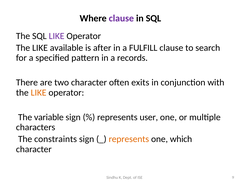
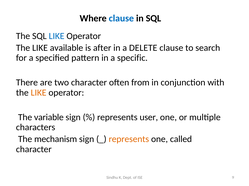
clause colour: purple -> blue (121, 18)
LIKE colour: purple -> blue (57, 36)
FULFILL: FULFILL -> DELETE (143, 48)
records: records -> specific (132, 58)
exits: exits -> from (140, 83)
constraints: constraints -> mechanism (56, 140)
which: which -> called (181, 140)
